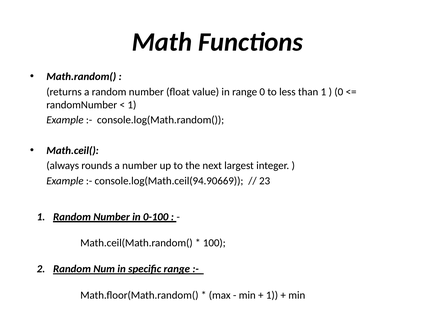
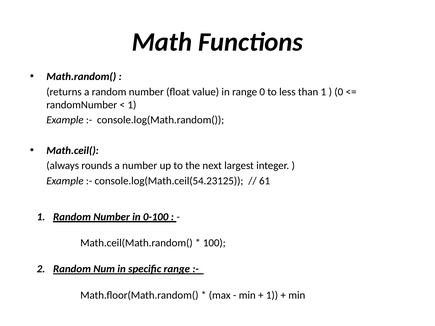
console.log(Math.ceil(94.90669: console.log(Math.ceil(94.90669 -> console.log(Math.ceil(54.23125 (169, 181)
23: 23 -> 61 (265, 181)
